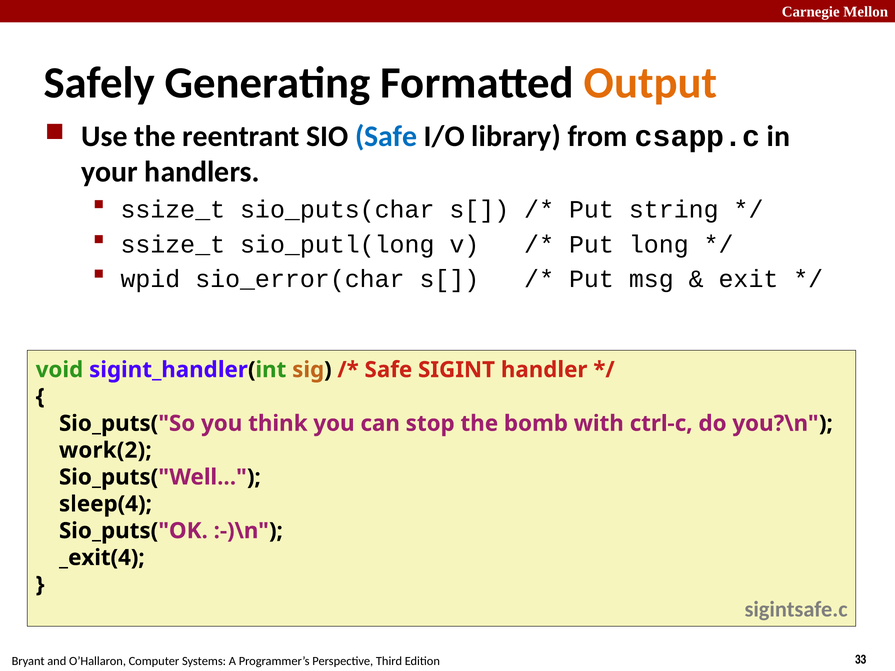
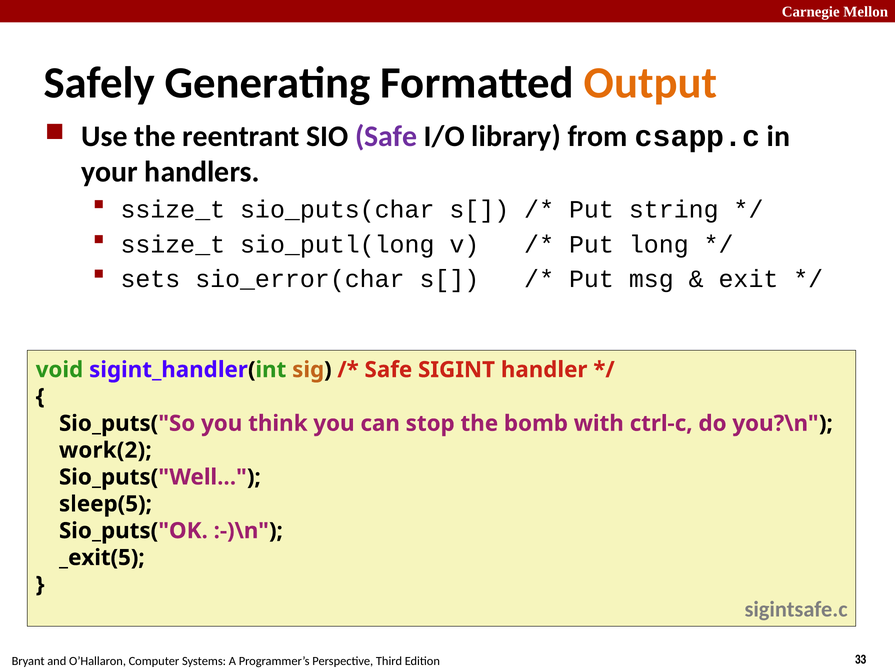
Safe colour: blue -> purple (386, 136)
wpid: wpid -> sets (150, 279)
sleep(4: sleep(4 -> sleep(5 (105, 504)
_exit(4: _exit(4 -> _exit(5 (102, 558)
